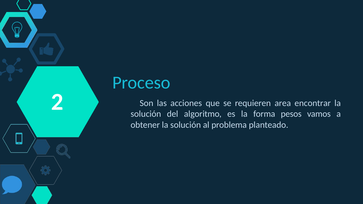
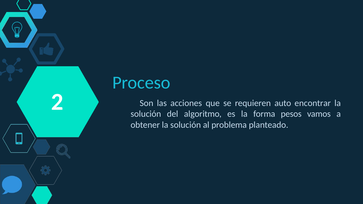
area: area -> auto (283, 103)
